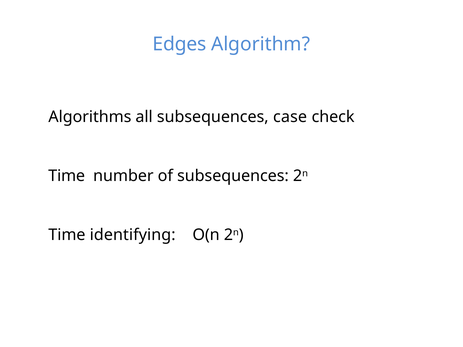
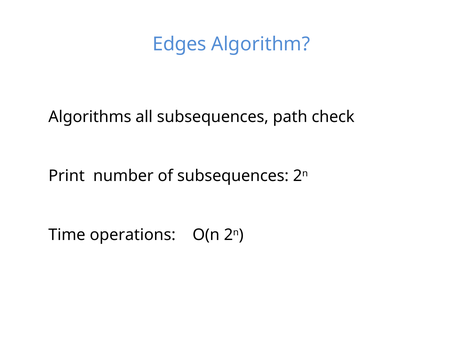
case: case -> path (290, 117)
Time: Time -> Print (67, 176)
identifying: identifying -> operations (133, 235)
